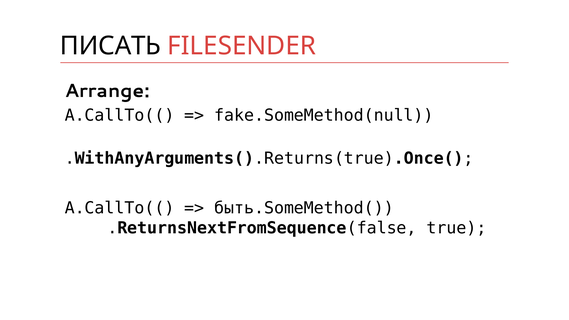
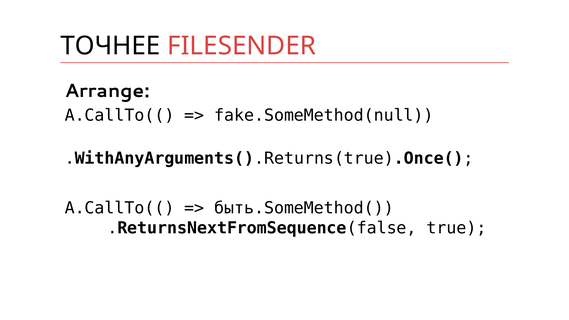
ПИСАТЬ: ПИСАТЬ -> ТОЧНЕЕ (110, 46)
